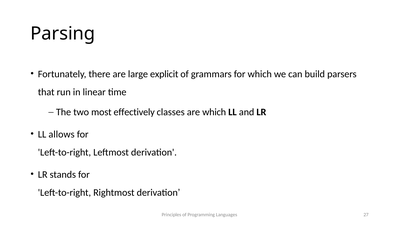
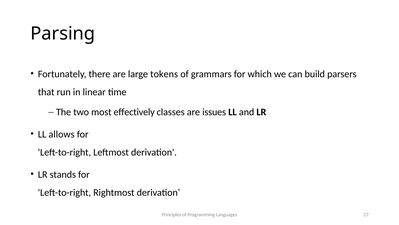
explicit: explicit -> tokens (164, 74)
are which: which -> issues (214, 112)
